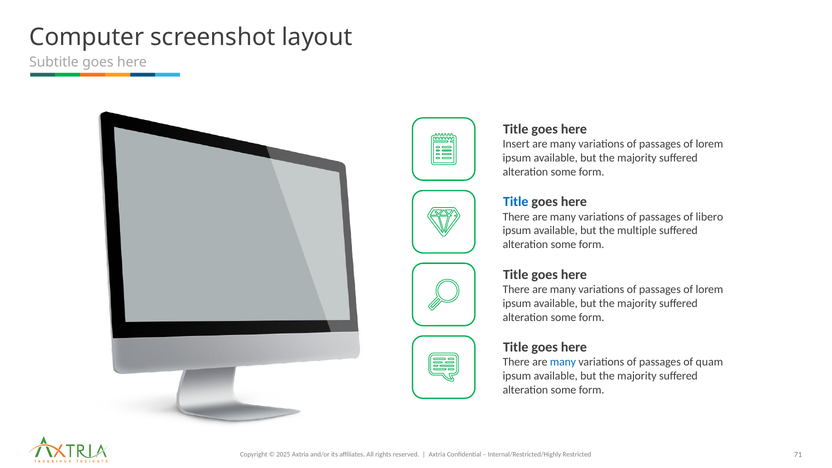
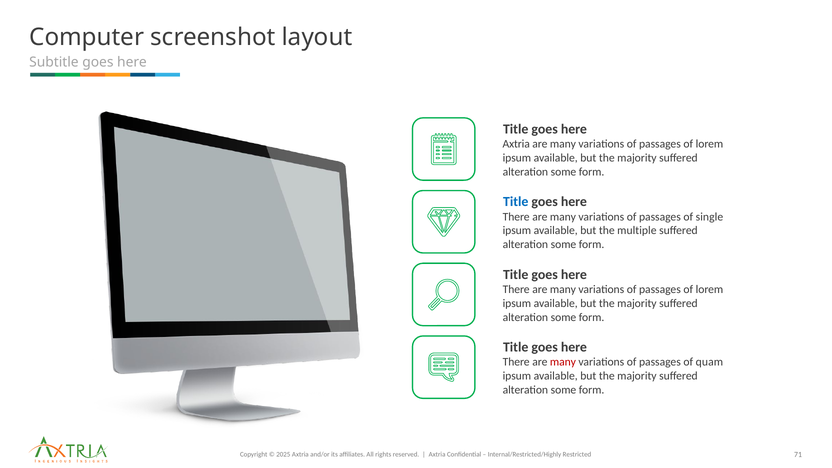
Insert: Insert -> Axtria (516, 144)
libero: libero -> single (709, 217)
many colour: blue -> red (563, 362)
